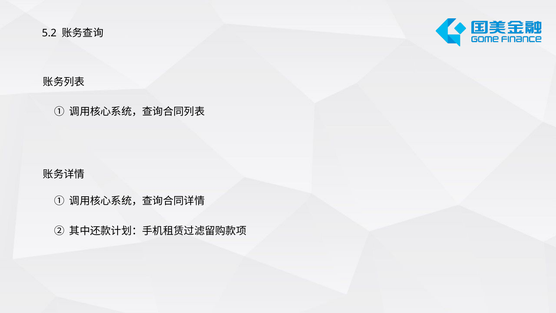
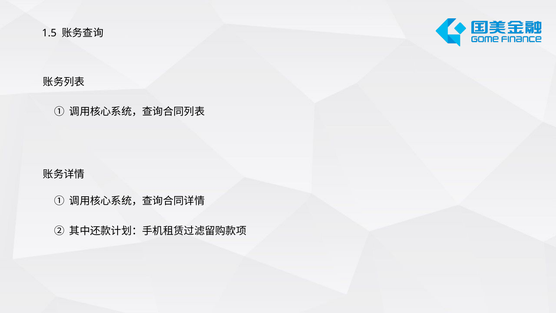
5.2: 5.2 -> 1.5 (49, 33)
